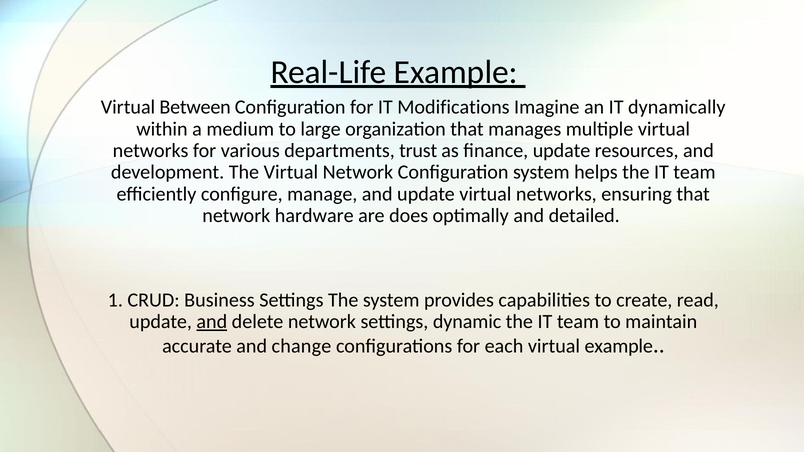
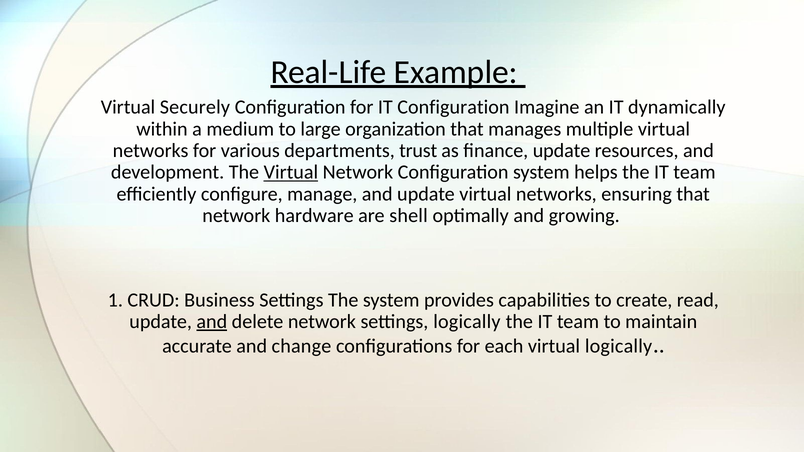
Between: Between -> Securely (195, 107)
IT Modifications: Modifications -> Configuration (453, 107)
Virtual underline: none -> present (291, 172)
does: does -> shell (409, 216)
detailed: detailed -> growing (584, 216)
settings dynamic: dynamic -> logically (467, 322)
virtual example: example -> logically (619, 346)
